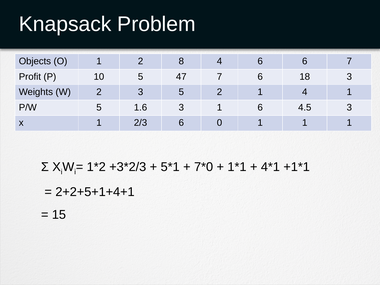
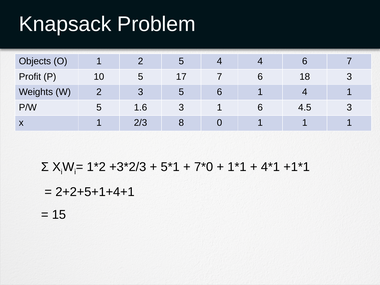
2 8: 8 -> 5 (181, 61)
4 6: 6 -> 4 (260, 61)
47: 47 -> 17 (181, 77)
5 2: 2 -> 6 (219, 92)
2/3 6: 6 -> 8 (181, 123)
